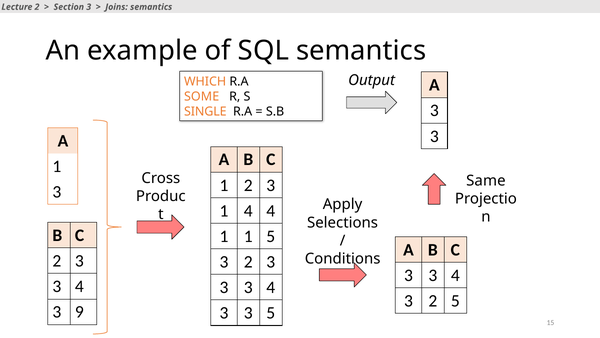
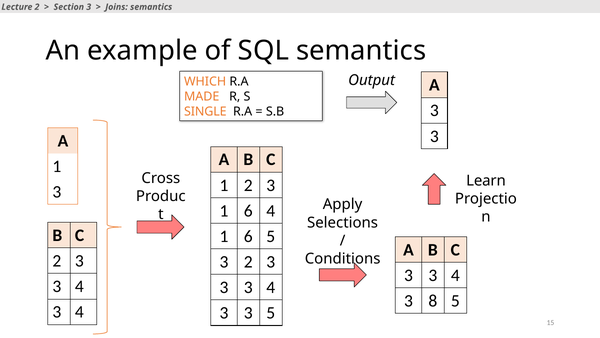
SOME: SOME -> MADE (202, 97)
Same: Same -> Learn (486, 180)
4: 4 -> 6 (248, 210)
1: 1 -> 6 (248, 236)
2: 2 -> 8 (433, 301)
9: 9 -> 4 (79, 312)
